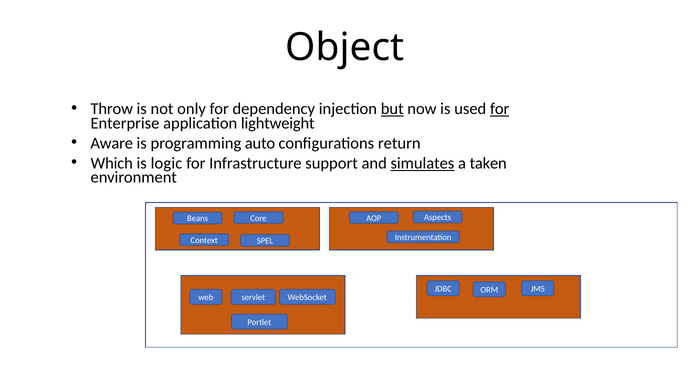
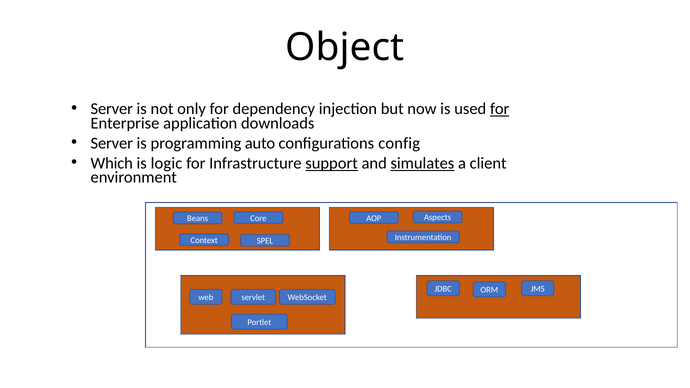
Throw: Throw -> Server (112, 109)
but underline: present -> none (392, 109)
lightweight: lightweight -> downloads (278, 123)
Aware: Aware -> Server (112, 143)
return: return -> config (399, 143)
support underline: none -> present (332, 163)
taken: taken -> client (488, 163)
